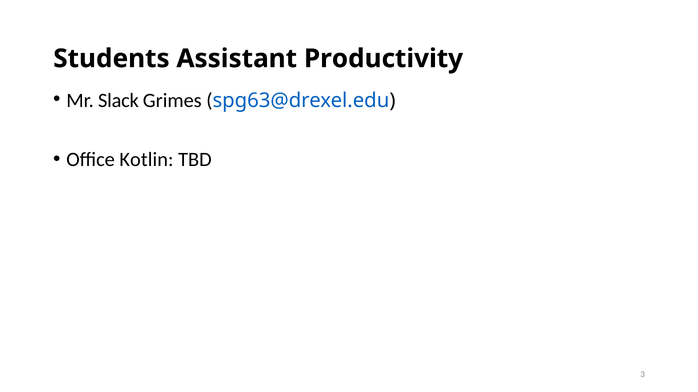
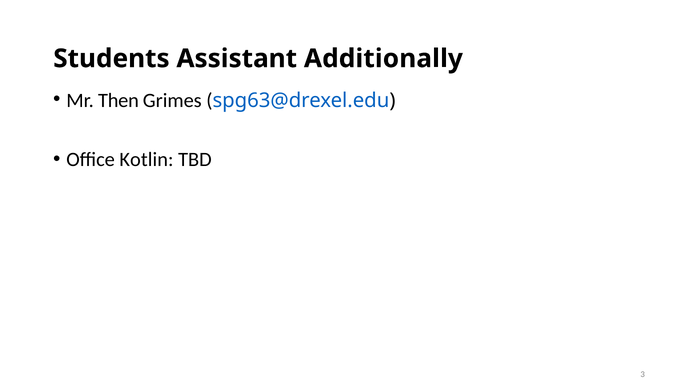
Productivity: Productivity -> Additionally (383, 59)
Slack: Slack -> Then (118, 101)
